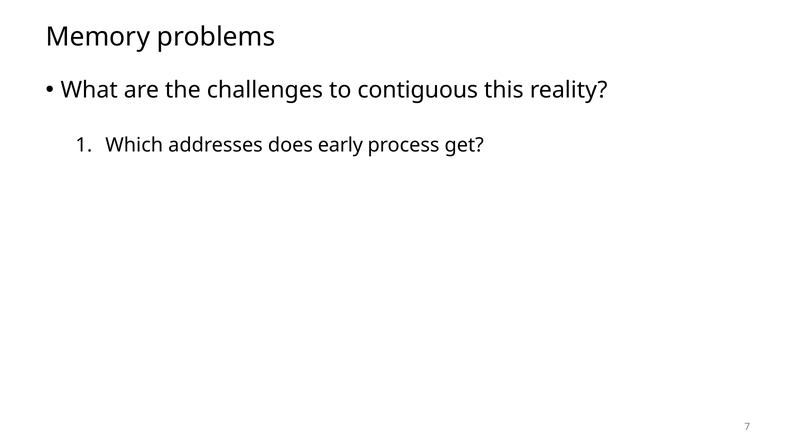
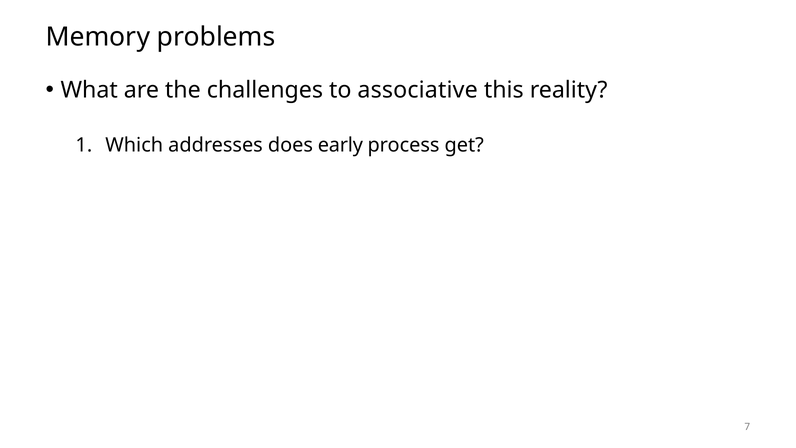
contiguous: contiguous -> associative (418, 90)
